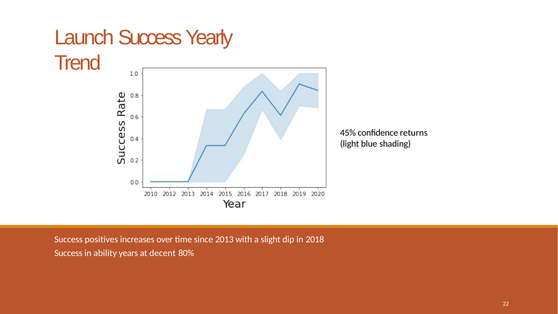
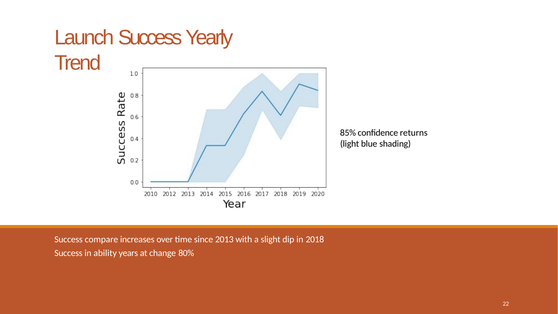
45%: 45% -> 85% (348, 133)
positives: positives -> compare (101, 239)
decent: decent -> change (163, 253)
